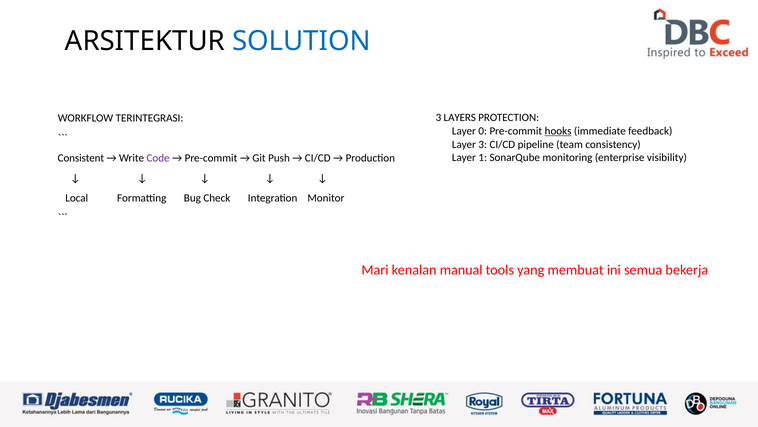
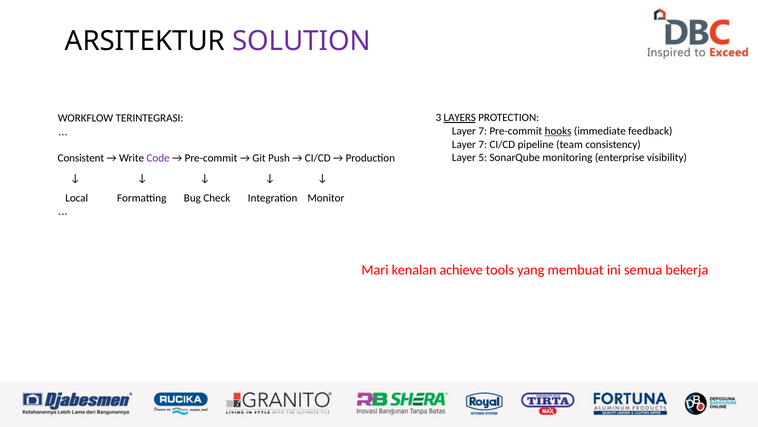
SOLUTION colour: blue -> purple (301, 41)
LAYERS underline: none -> present (460, 118)
0: 0 -> 7 (483, 131)
3: 3 -> 7 (483, 144)
1: 1 -> 5 (483, 157)
manual: manual -> achieve (461, 270)
